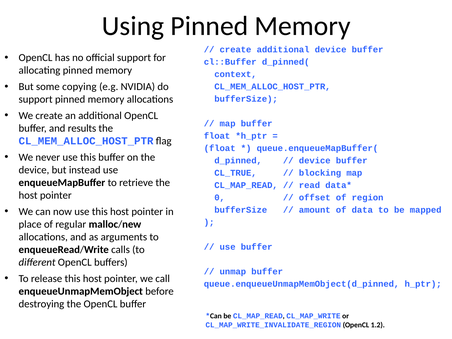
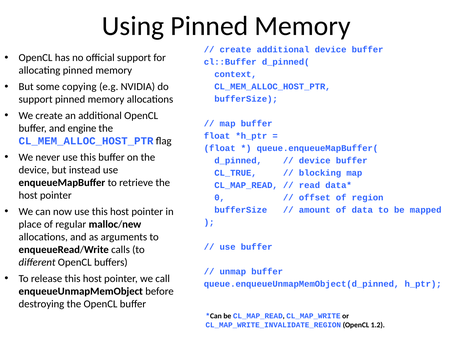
results: results -> engine (82, 128)
